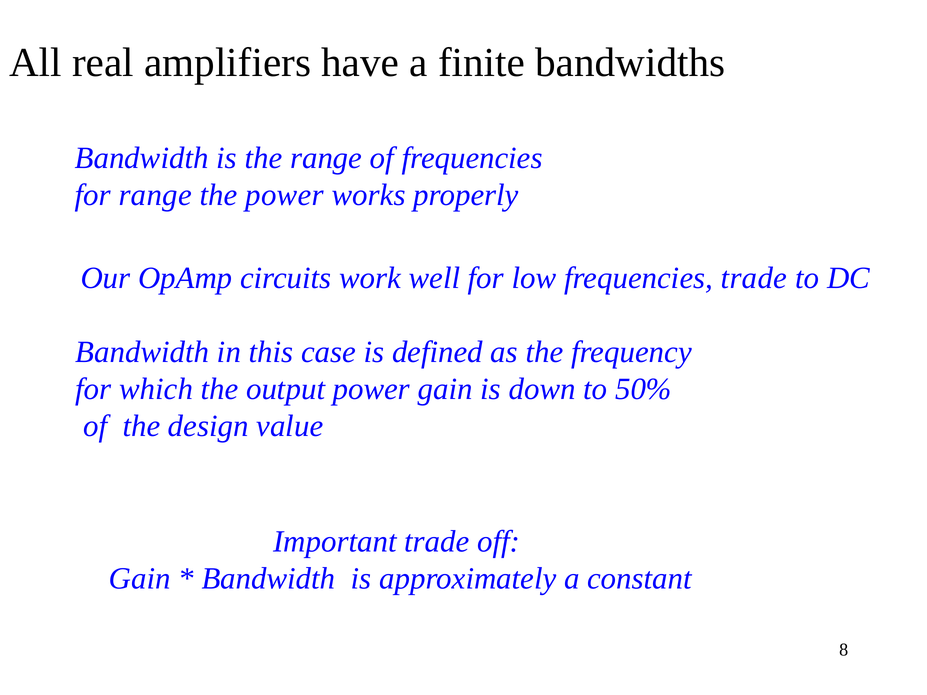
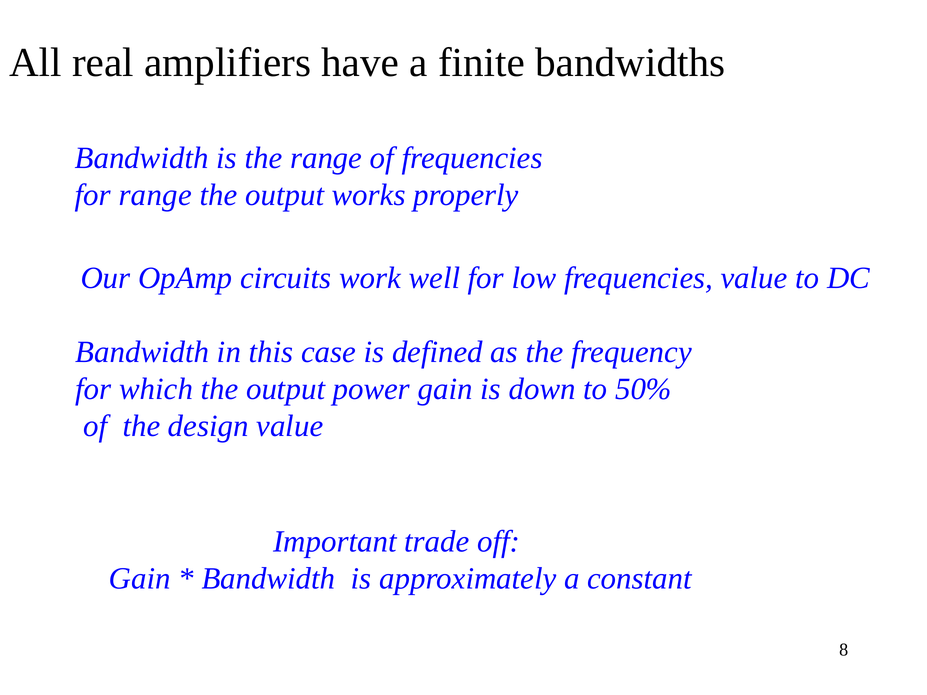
power: power -> output (285, 195)
frequencies trade: trade -> value (754, 278)
